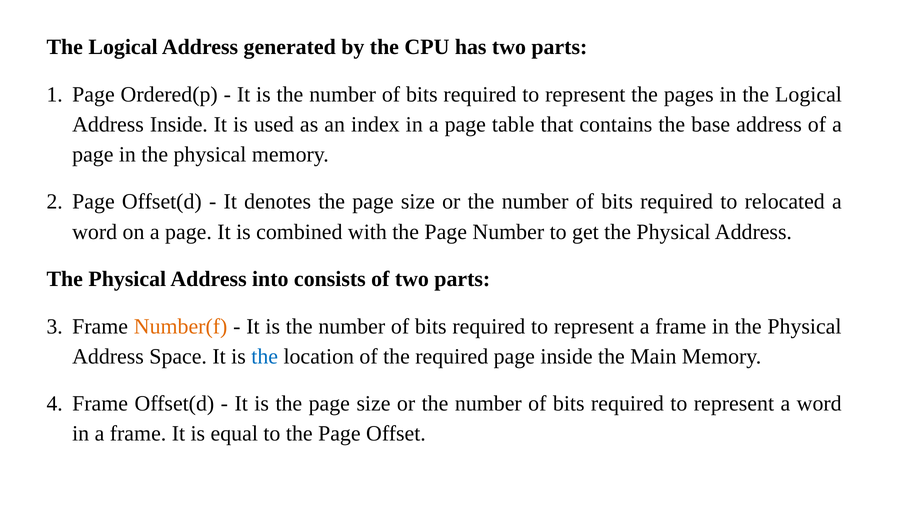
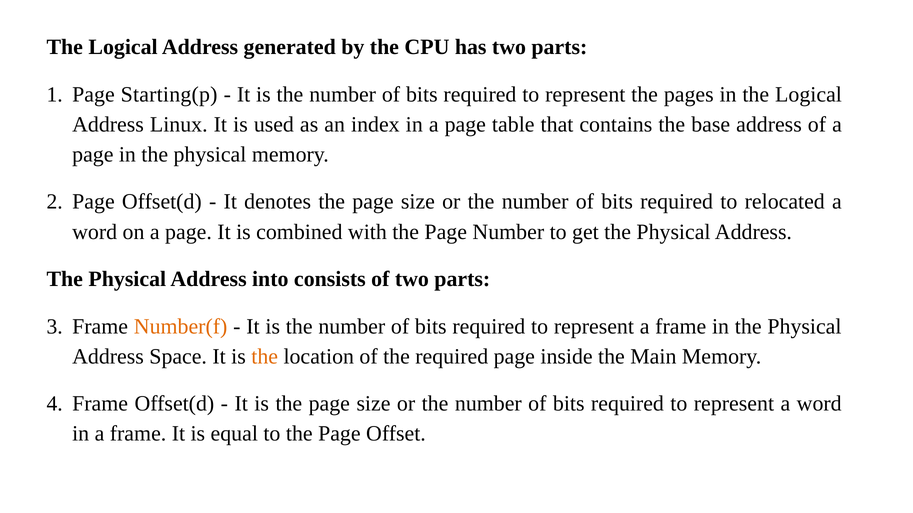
Ordered(p: Ordered(p -> Starting(p (169, 94)
Address Inside: Inside -> Linux (179, 125)
the colour: blue -> orange (265, 357)
